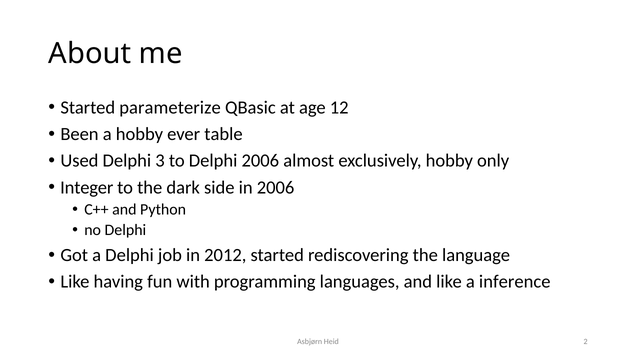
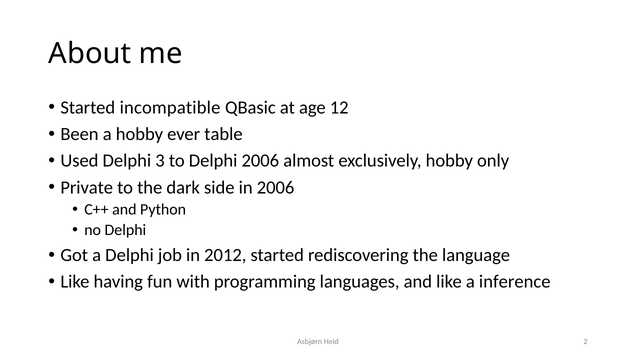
parameterize: parameterize -> incompatible (170, 107)
Integer: Integer -> Private (87, 187)
